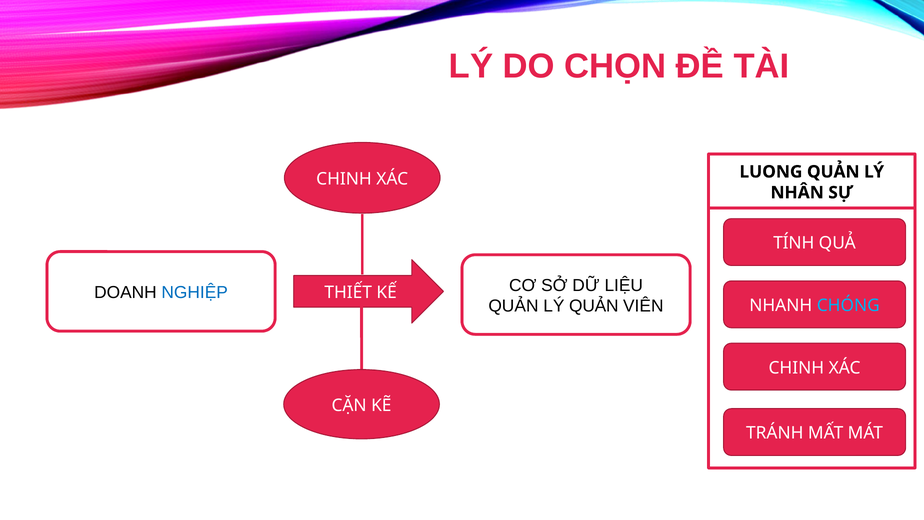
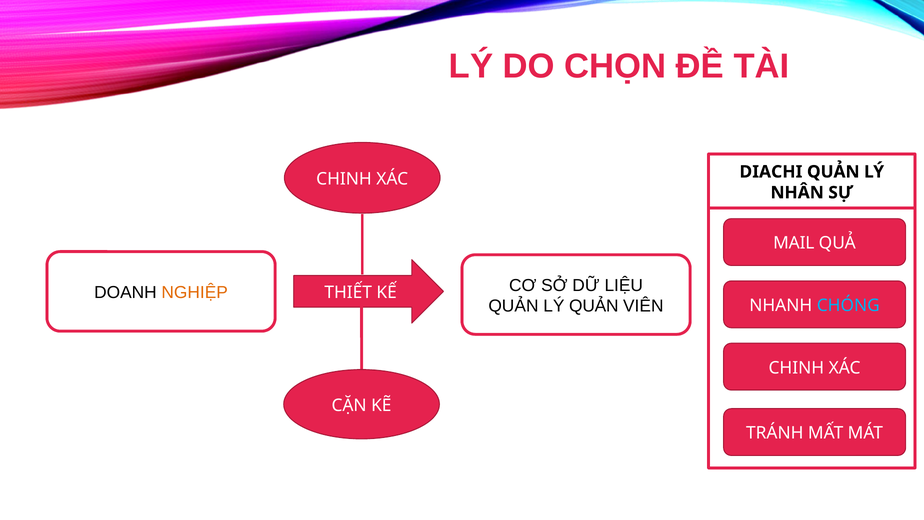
LUONG: LUONG -> DIACHI (771, 172)
TÍNH: TÍNH -> MAIL (794, 243)
NGHIỆP colour: blue -> orange (195, 292)
